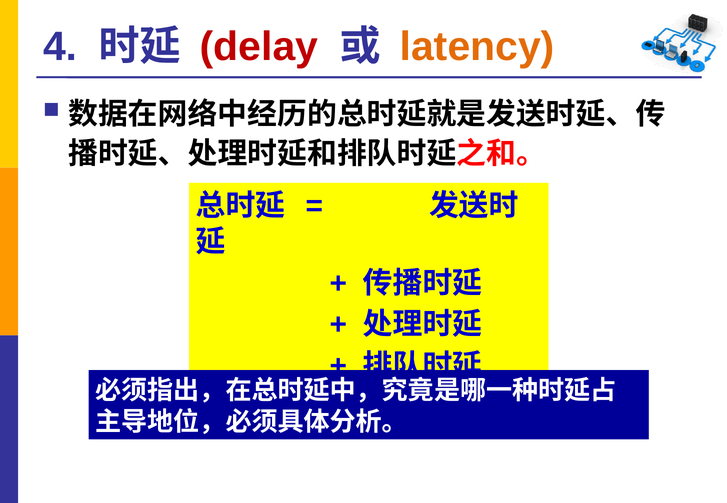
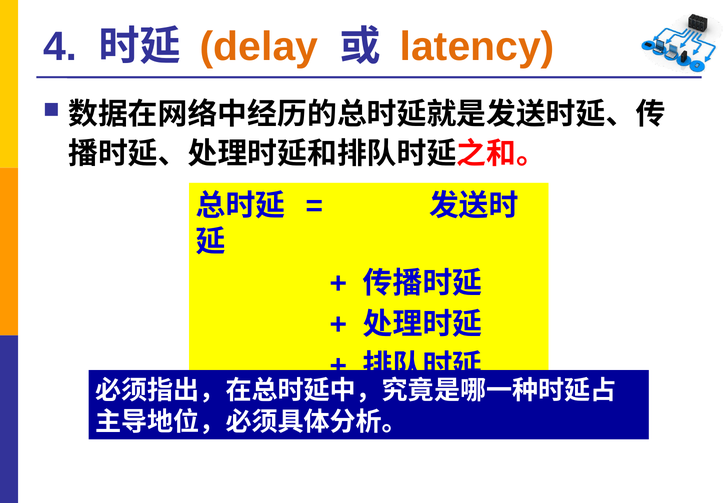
delay colour: red -> orange (259, 47)
